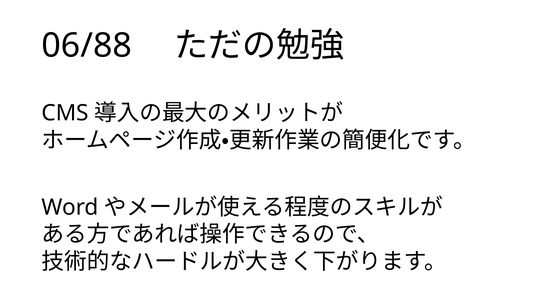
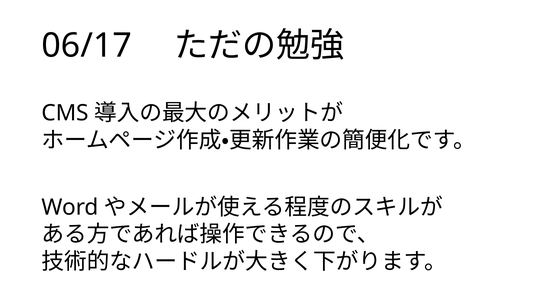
06/88: 06/88 -> 06/17 (87, 46)
